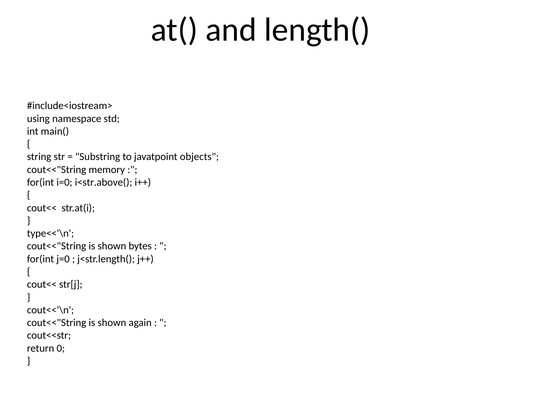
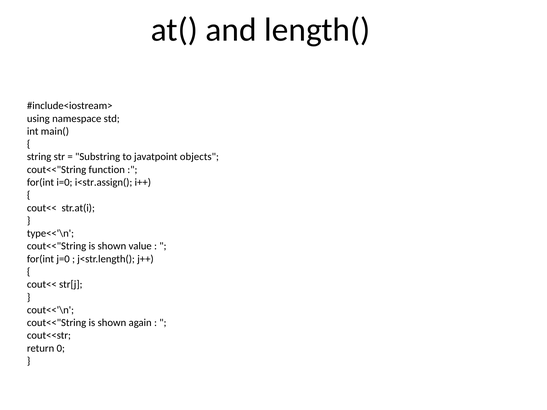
memory: memory -> function (107, 170)
i<str.above(: i<str.above( -> i<str.assign( (104, 182)
bytes: bytes -> value (140, 246)
